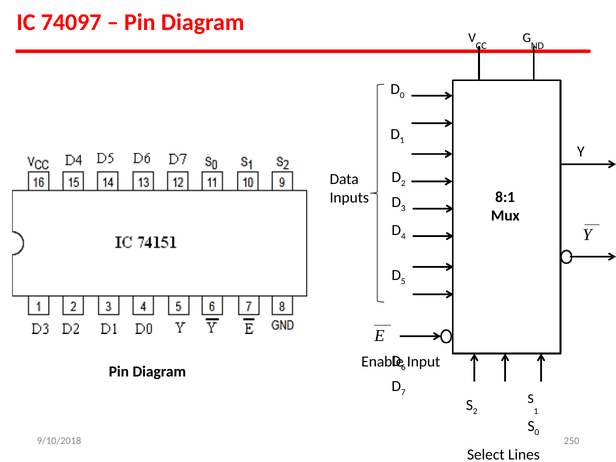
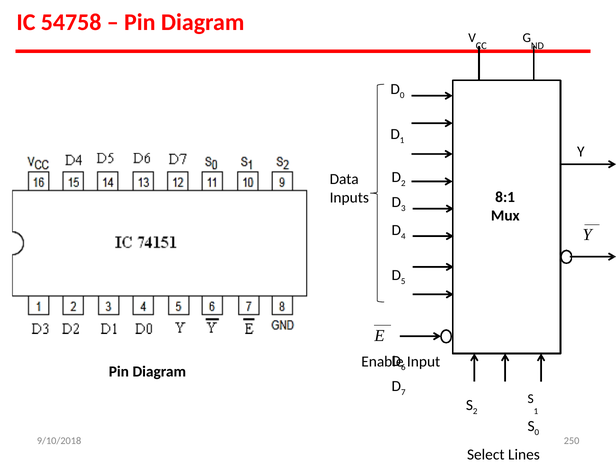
74097: 74097 -> 54758 (71, 22)
